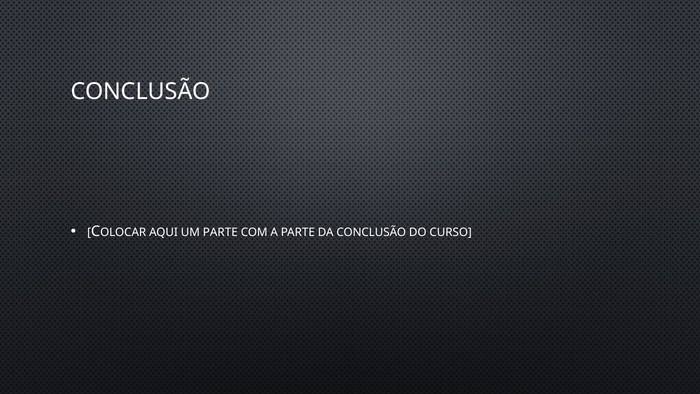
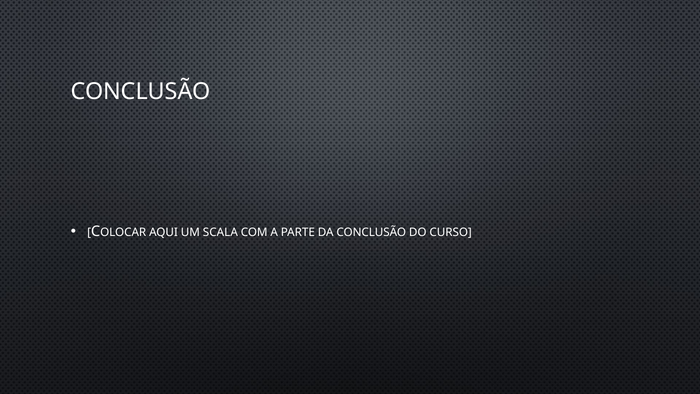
UM PARTE: PARTE -> SCALA (220, 232)
